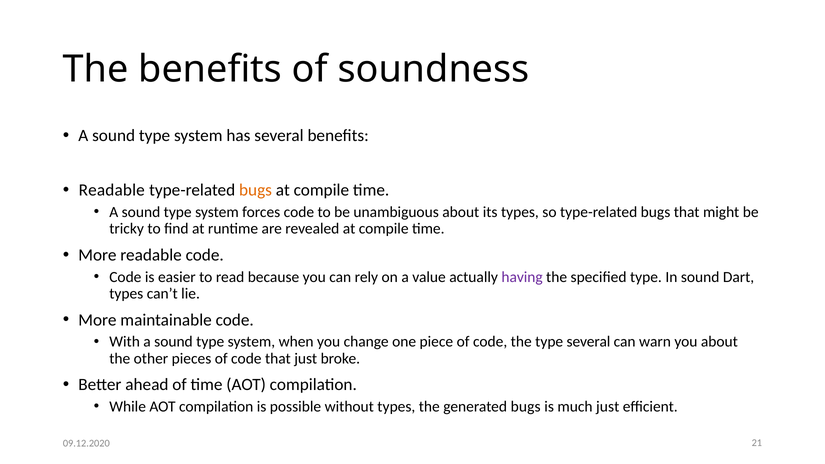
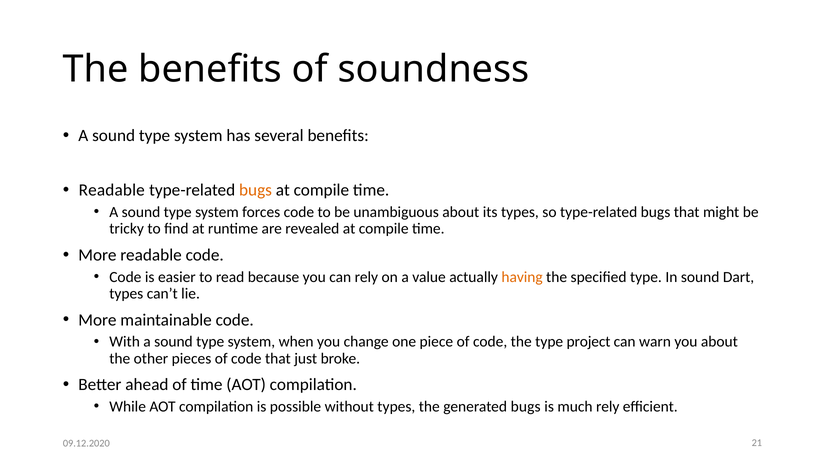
having colour: purple -> orange (522, 277)
type several: several -> project (589, 342)
much just: just -> rely (608, 407)
